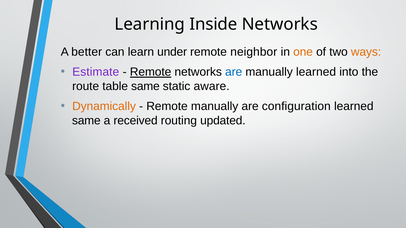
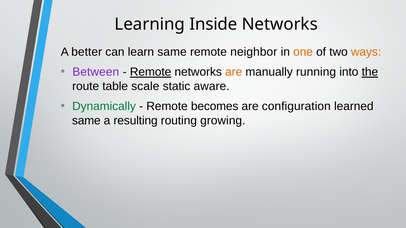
learn under: under -> same (172, 52)
Estimate: Estimate -> Between (96, 72)
are colour: blue -> orange (234, 72)
manually learned: learned -> running (316, 72)
the underline: none -> present (370, 72)
table same: same -> scale (145, 86)
Dynamically colour: orange -> green (104, 107)
Remote manually: manually -> becomes (215, 107)
received: received -> resulting (136, 121)
updated: updated -> growing (223, 121)
